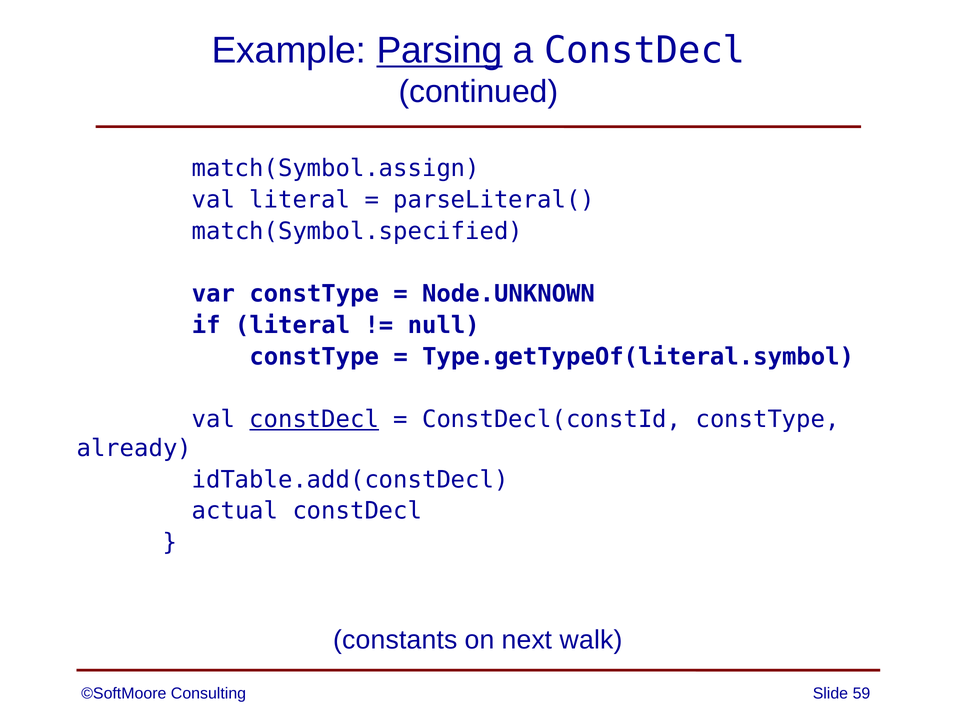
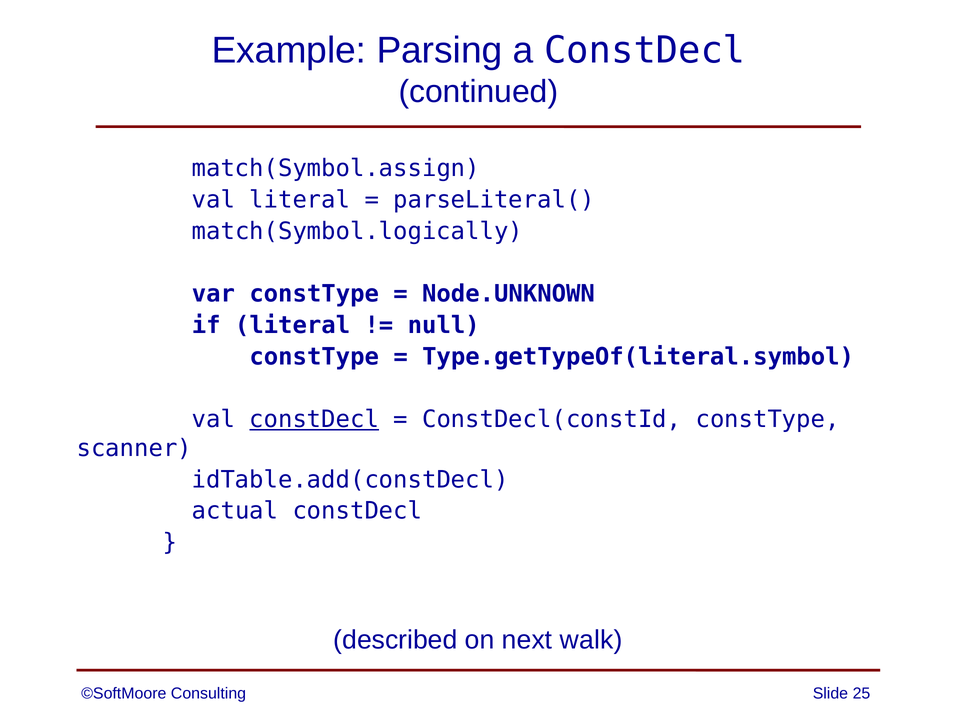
Parsing underline: present -> none (440, 50)
match(Symbol.specified: match(Symbol.specified -> match(Symbol.logically (357, 231)
already: already -> scanner (134, 448)
constants: constants -> described (395, 640)
59: 59 -> 25 (861, 693)
